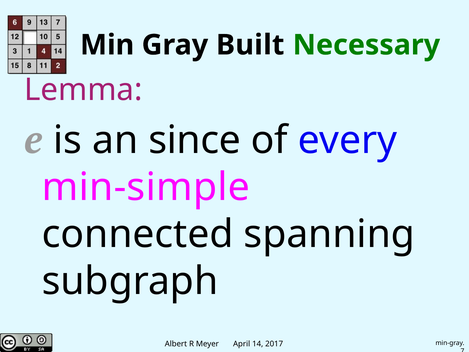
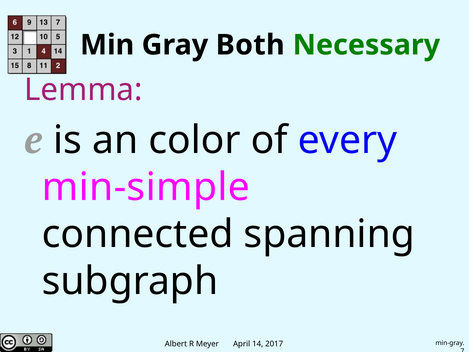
Built: Built -> Both (250, 45)
since: since -> color (194, 140)
